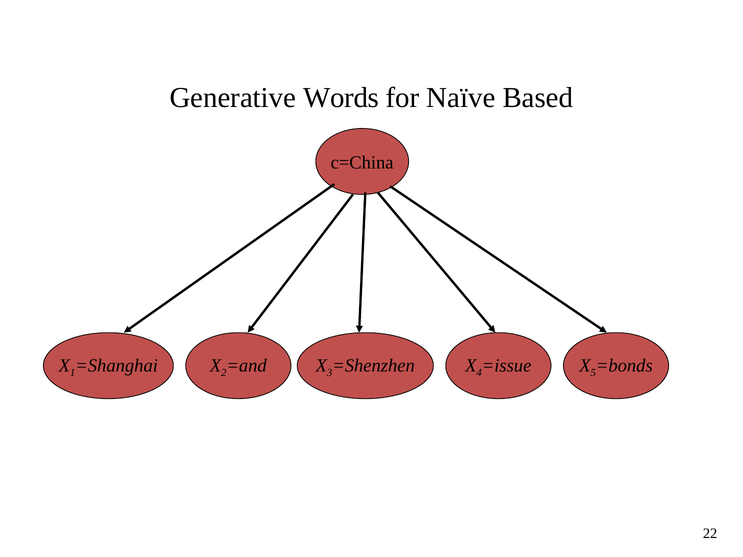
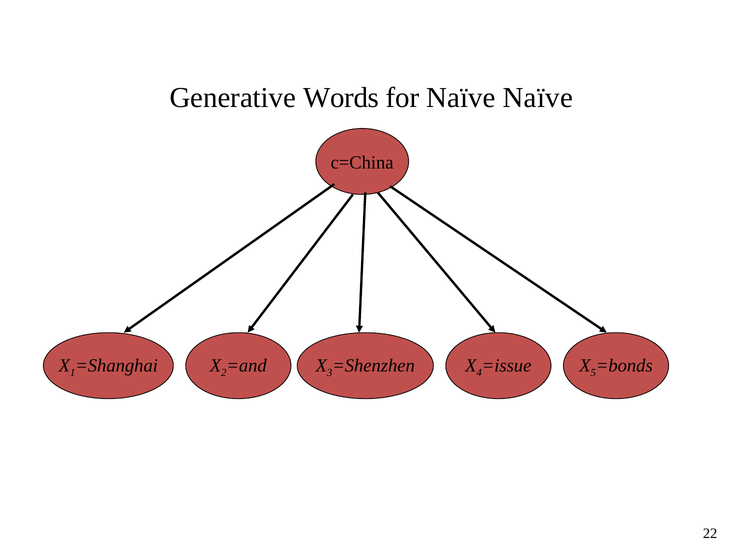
Naïve Based: Based -> Naïve (538, 98)
